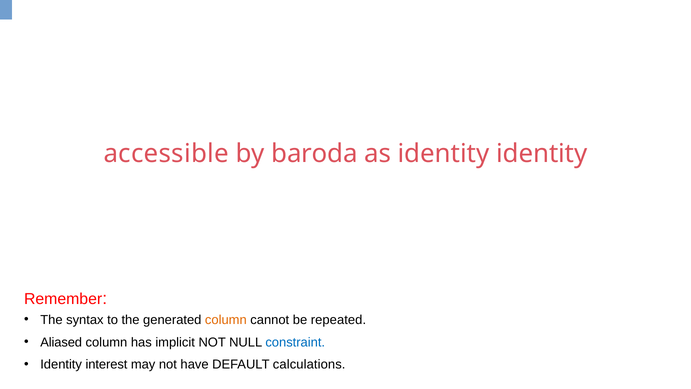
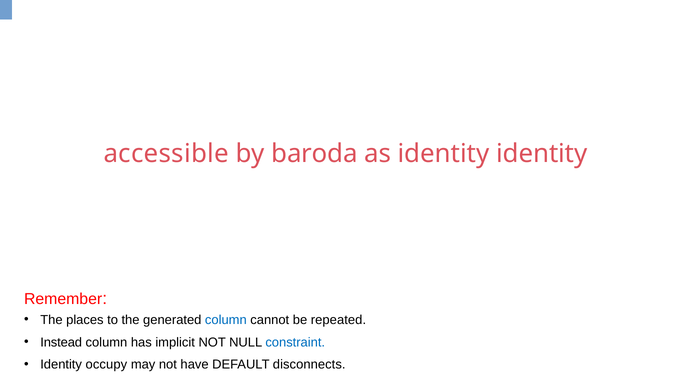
syntax: syntax -> places (85, 320)
column colour: orange -> blue (226, 320)
Aliased: Aliased -> Instead (61, 342)
interest: interest -> occupy (106, 364)
calculations: calculations -> disconnects (309, 364)
